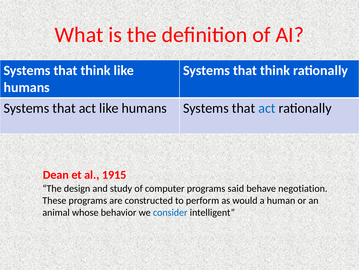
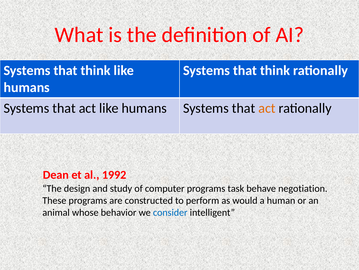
act colour: blue -> orange (267, 108)
1915: 1915 -> 1992 (114, 174)
said: said -> task (236, 188)
